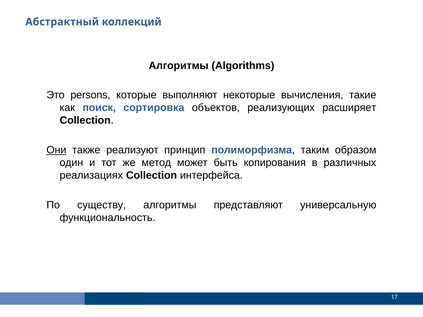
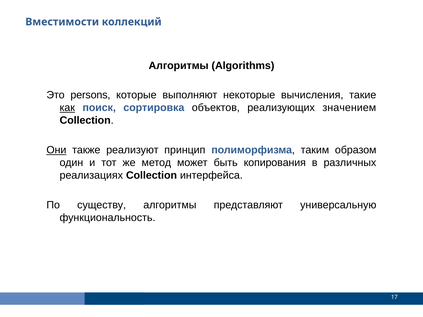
Абстрактный: Абстрактный -> Вместимости (62, 22)
как underline: none -> present (67, 108)
расширяет: расширяет -> значением (349, 108)
